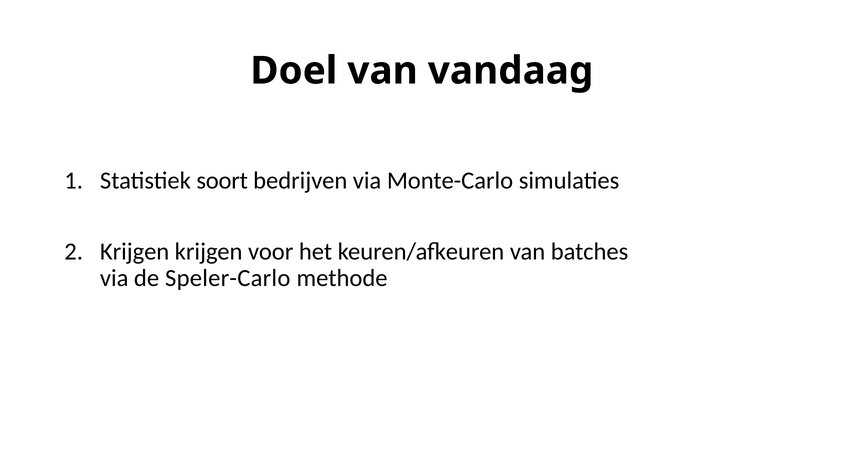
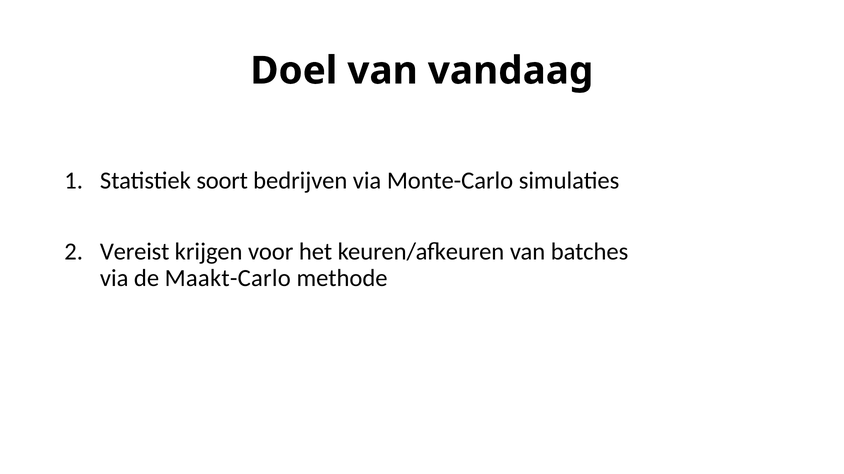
Krijgen: Krijgen -> Vereist (135, 252)
Speler-Carlo: Speler-Carlo -> Maakt-Carlo (228, 278)
